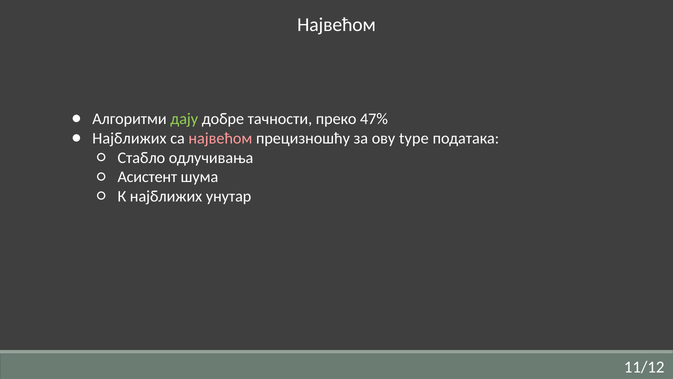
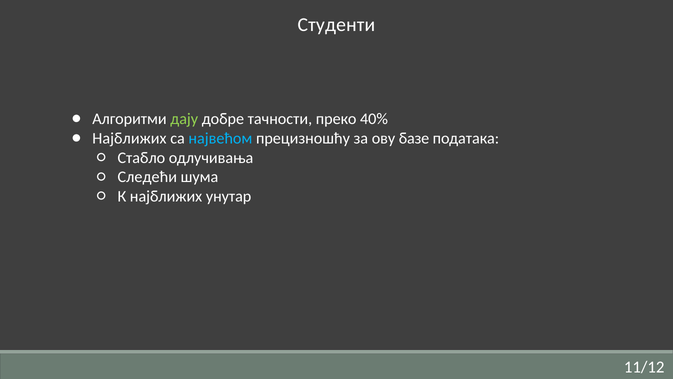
Највећом: Највећом -> Студенти (336, 25)
47%: 47% -> 40% (374, 119)
највећом colour: pink -> light blue (220, 138)
type: type -> базе (414, 138)
Асистент: Асистент -> Следећи (147, 177)
